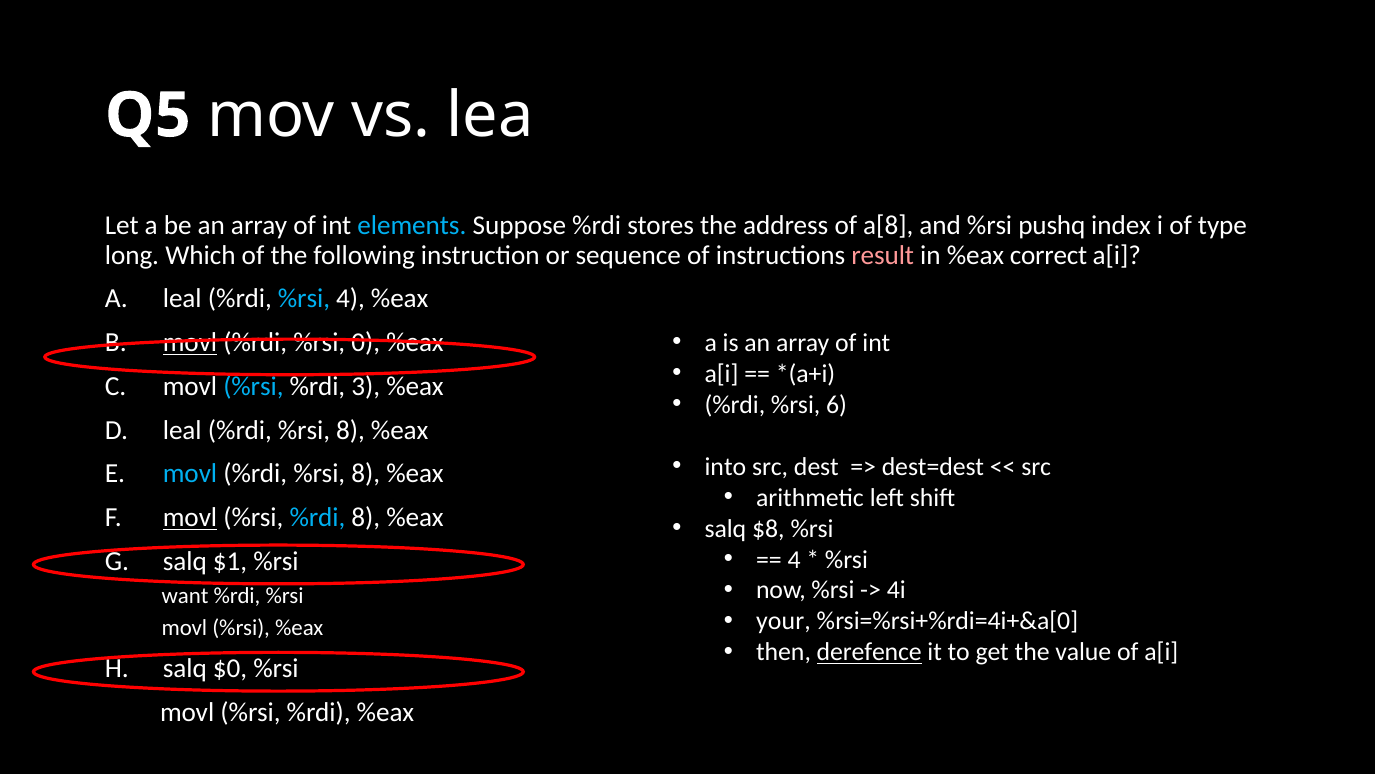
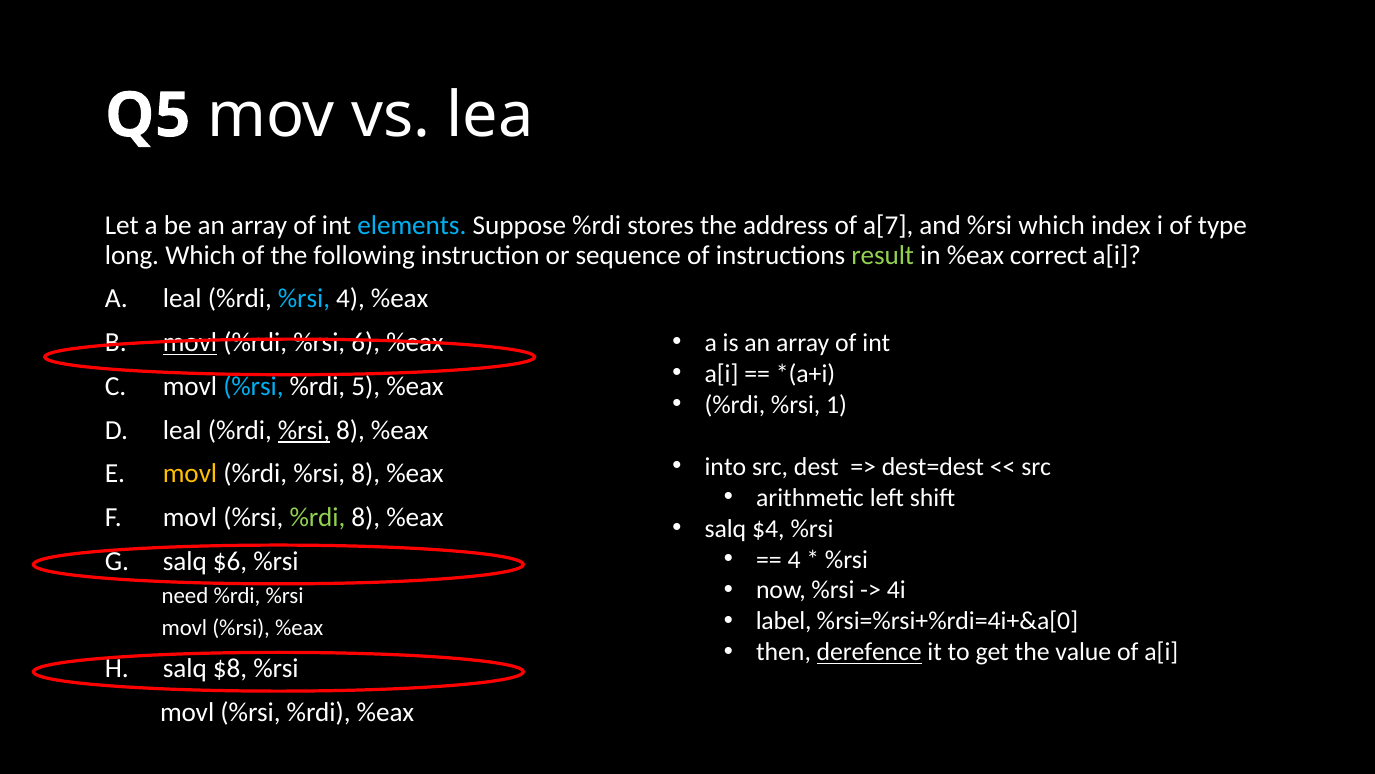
a[8: a[8 -> a[7 (888, 226)
%rsi pushq: pushq -> which (1052, 226)
result colour: pink -> light green (883, 255)
0: 0 -> 6 (366, 342)
3: 3 -> 5 (366, 386)
6: 6 -> 1 (837, 404)
%rsi underline: none -> present (304, 430)
movl colour: light blue -> yellow (190, 474)
movl underline: present -> none (190, 517)
%rdi colour: light blue -> light green (317, 517)
$8: $8 -> $4 (768, 528)
$1: $1 -> $6 (230, 561)
want: want -> need (185, 595)
your: your -> label (784, 621)
$0: $0 -> $8 (230, 669)
